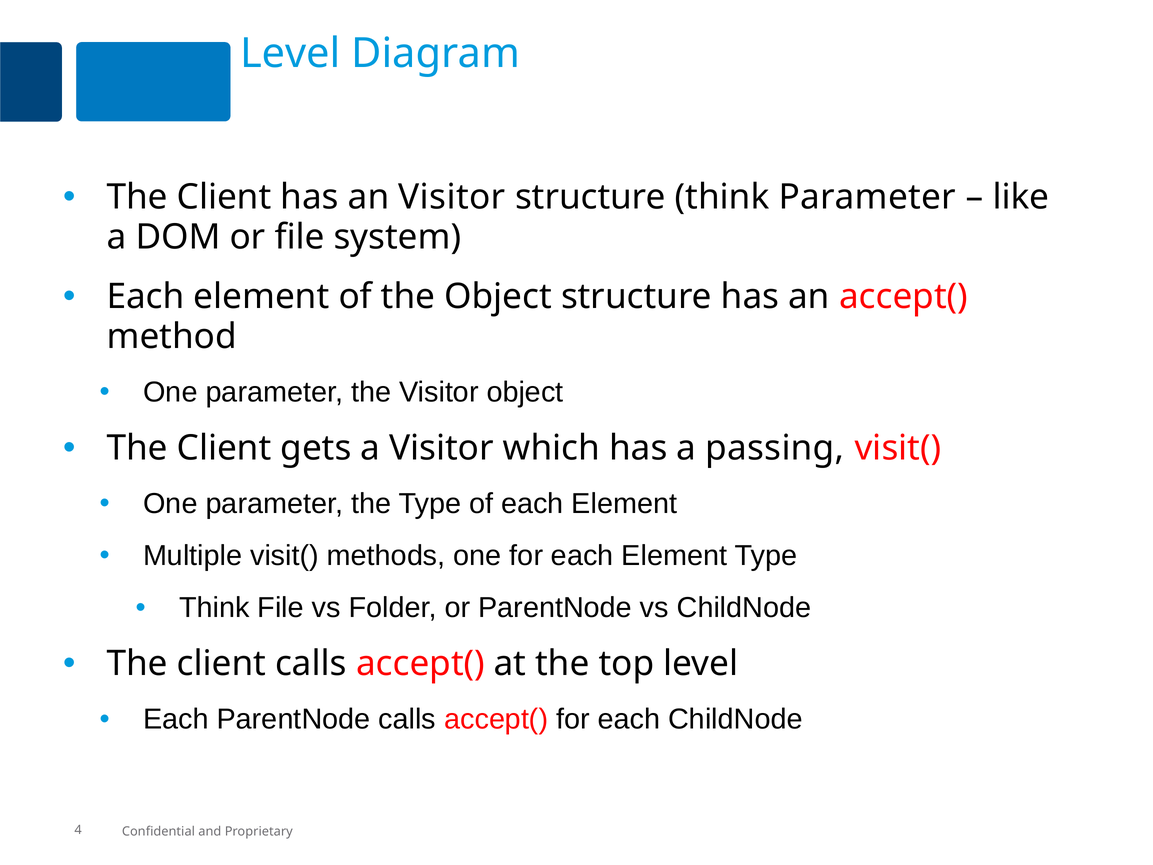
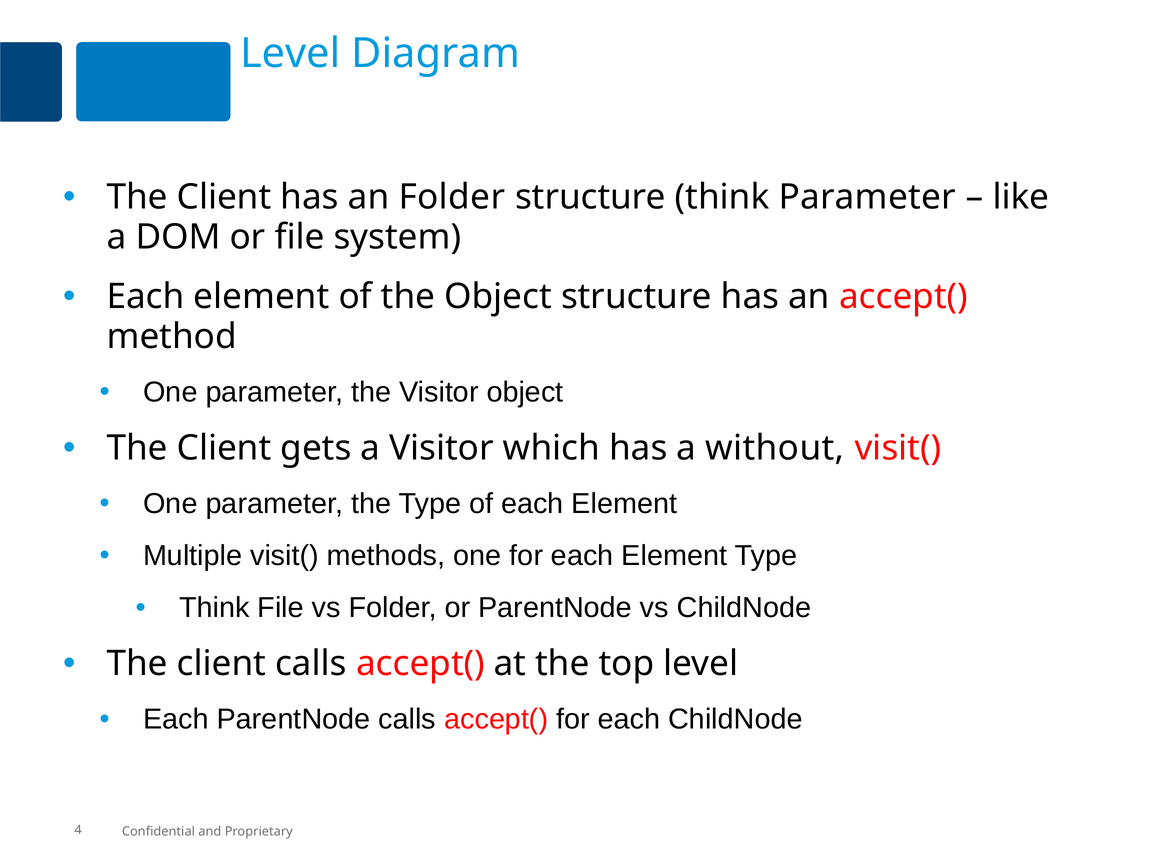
an Visitor: Visitor -> Folder (452, 197)
passing: passing -> without (775, 448)
